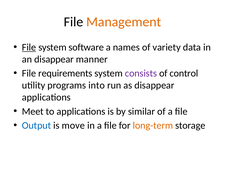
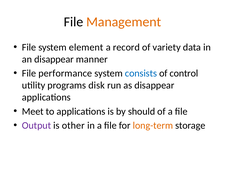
File underline: present -> none (29, 47)
software: software -> element (86, 47)
names: names -> record (126, 47)
requirements: requirements -> performance (65, 73)
consists colour: purple -> blue (141, 73)
into: into -> disk (97, 85)
similar: similar -> should (142, 111)
Output colour: blue -> purple (36, 125)
move: move -> other (73, 125)
